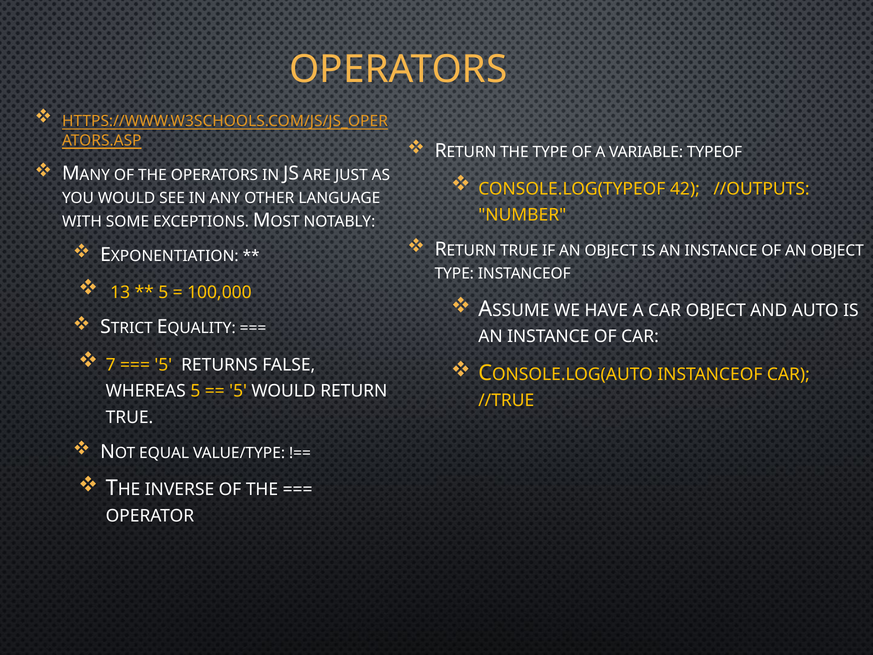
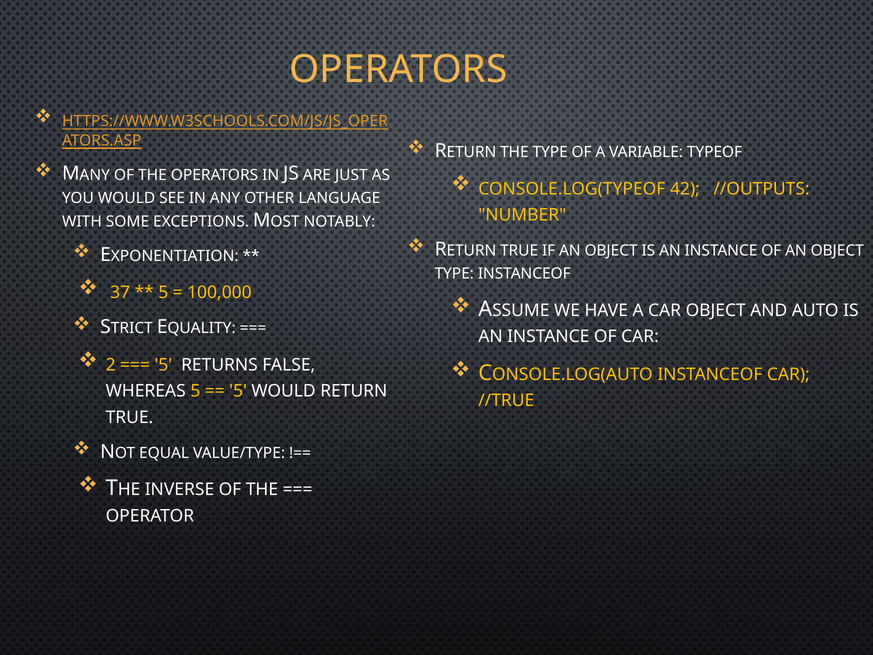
13: 13 -> 37 (120, 293)
7: 7 -> 2 (111, 365)
